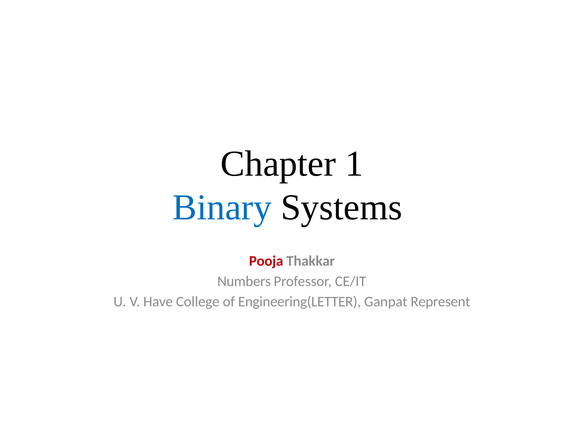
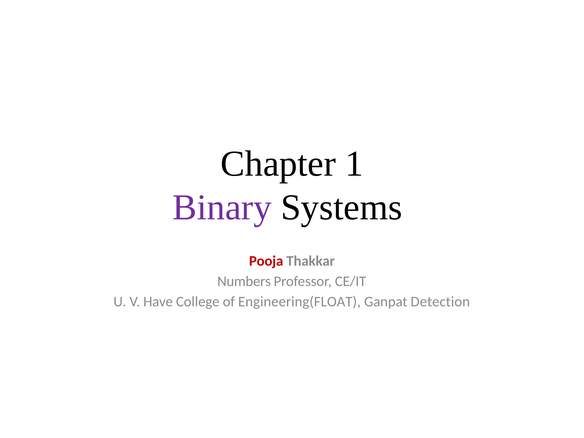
Binary colour: blue -> purple (222, 207)
Engineering(LETTER: Engineering(LETTER -> Engineering(FLOAT (299, 302)
Represent: Represent -> Detection (440, 302)
